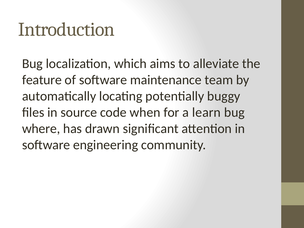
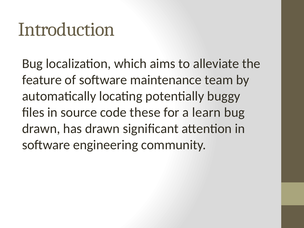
when: when -> these (145, 112)
where: where -> drawn (41, 129)
